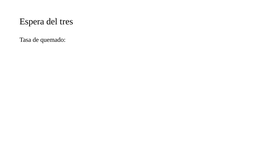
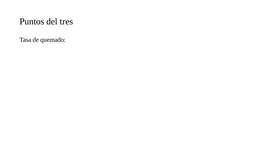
Espera: Espera -> Puntos (32, 22)
